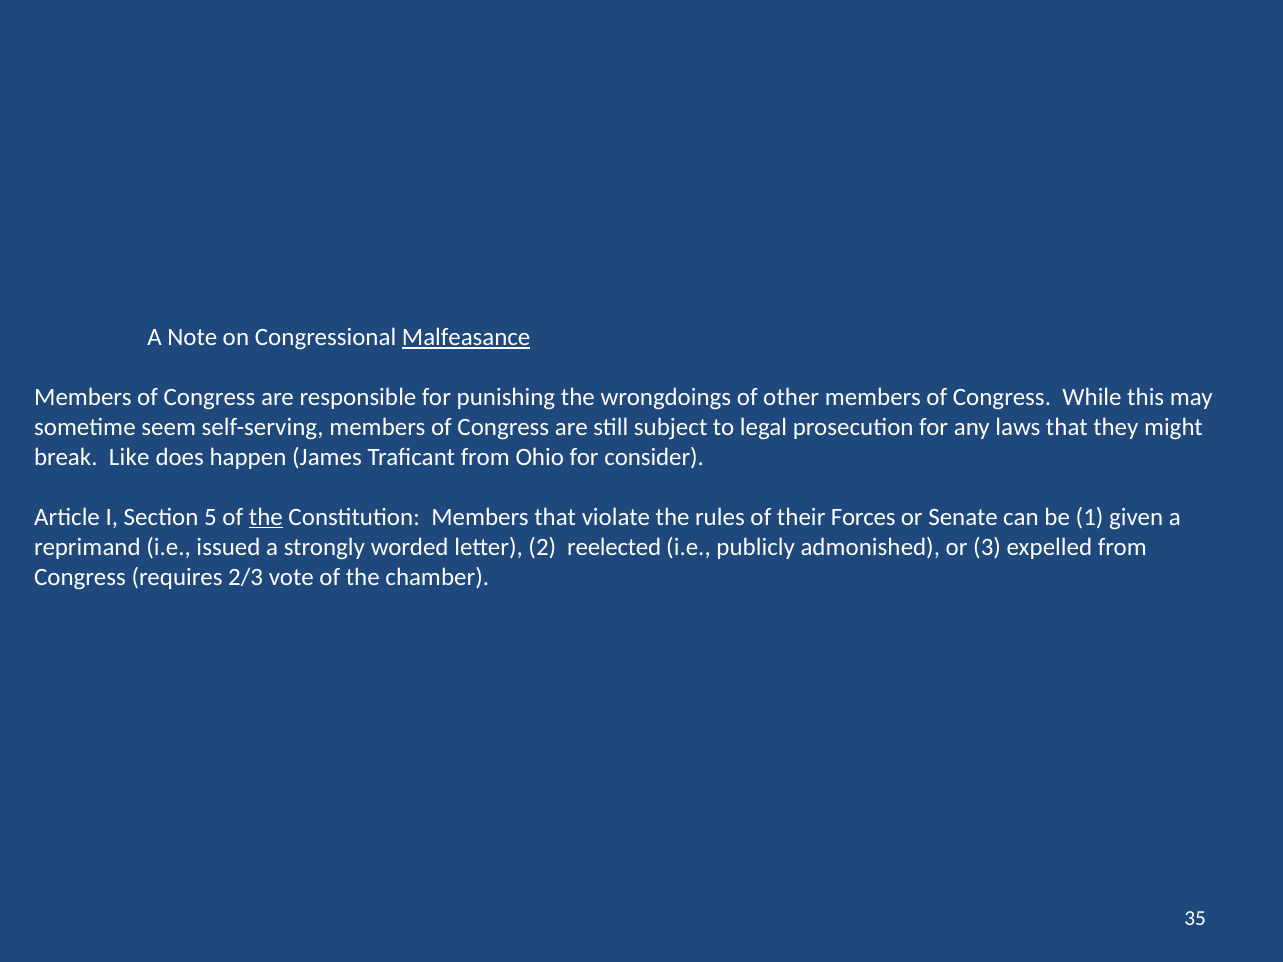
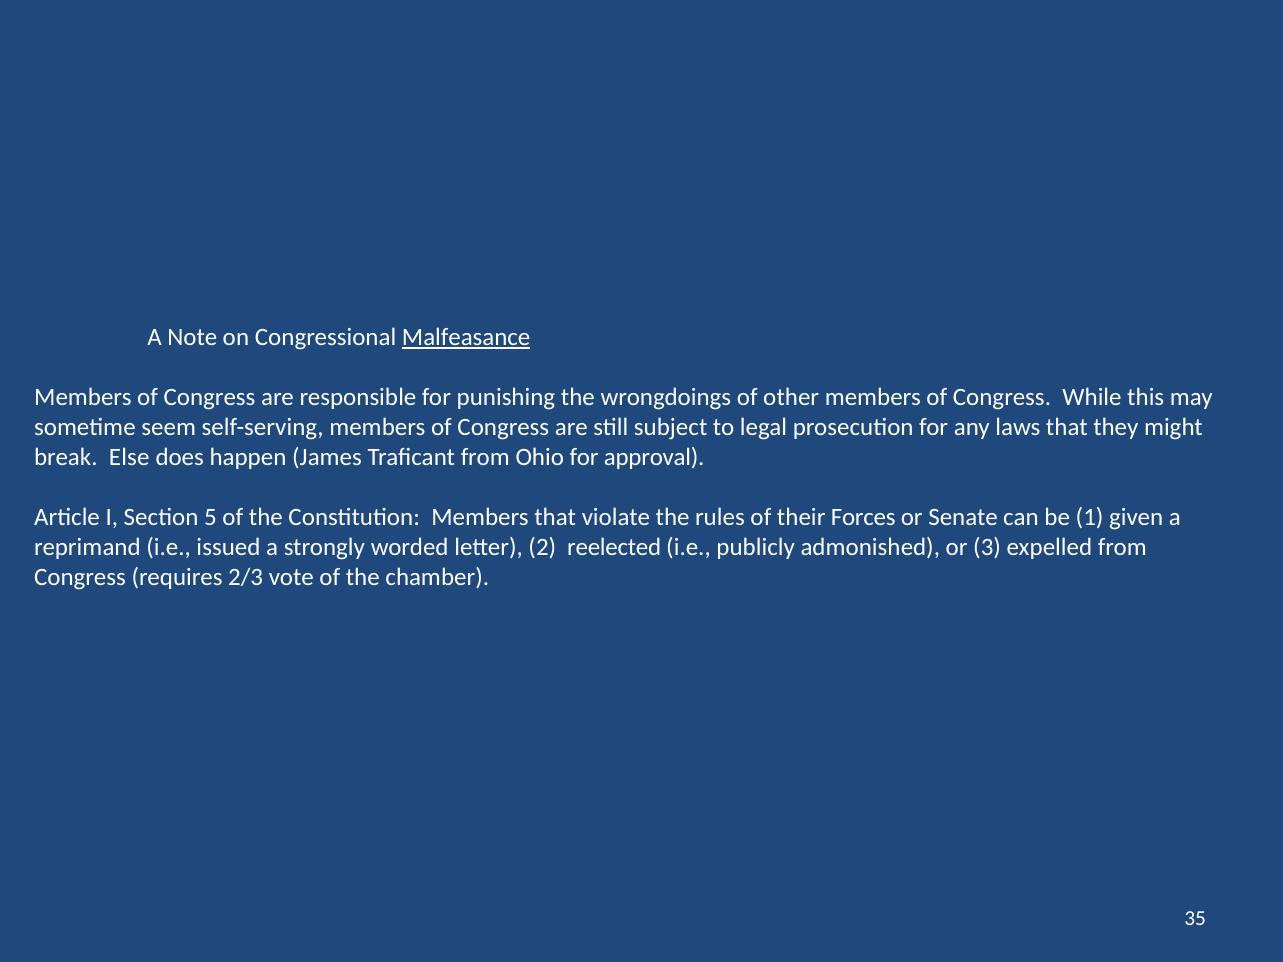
Like: Like -> Else (129, 457)
consider: consider -> approval (654, 457)
the underline: present -> none (266, 517)
